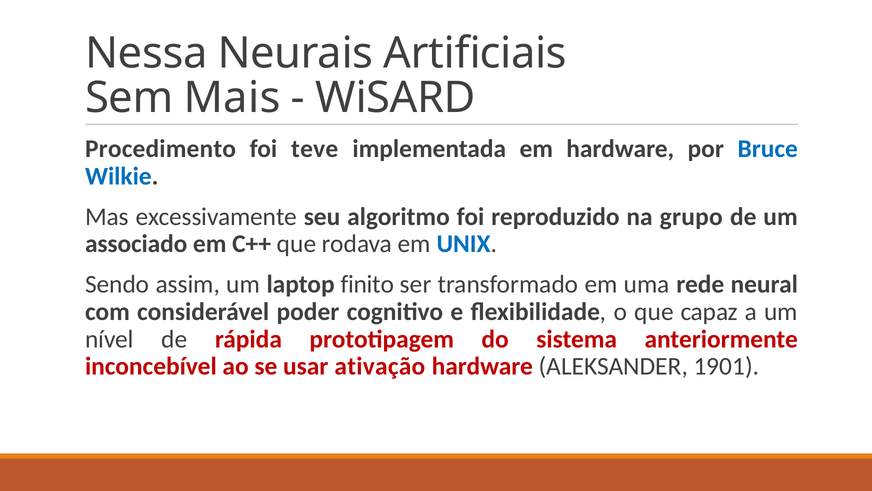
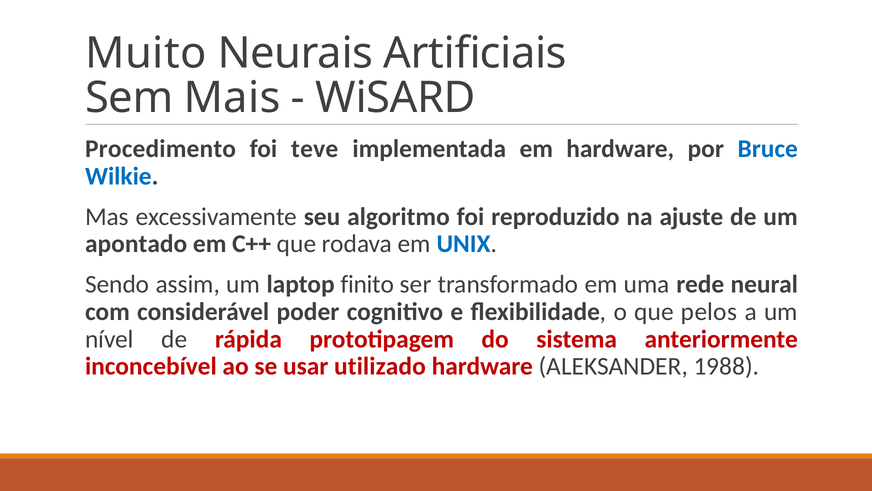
Nessa: Nessa -> Muito (146, 53)
grupo: grupo -> ajuste (691, 216)
associado: associado -> apontado (136, 244)
capaz: capaz -> pelos (709, 311)
ativação: ativação -> utilizado (380, 366)
1901: 1901 -> 1988 (726, 366)
